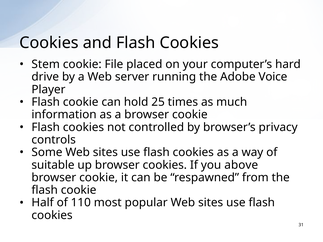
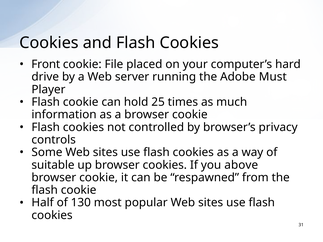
Stem: Stem -> Front (46, 64)
Voice: Voice -> Must (273, 77)
110: 110 -> 130 (81, 203)
